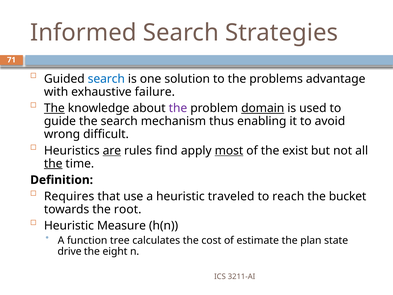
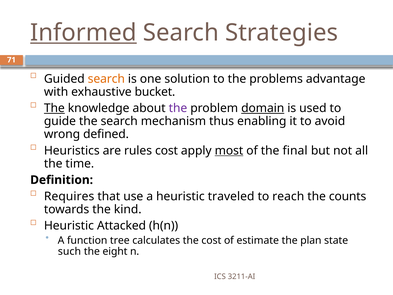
Informed underline: none -> present (83, 33)
search colour: blue -> orange (106, 79)
failure: failure -> bucket (155, 92)
difficult: difficult -> defined (106, 134)
are underline: present -> none (112, 150)
rules find: find -> cost (167, 150)
exist: exist -> final (295, 150)
the underline: present -> none (53, 163)
bucket: bucket -> counts (348, 196)
root: root -> kind (128, 209)
Measure: Measure -> Attacked (122, 226)
drive: drive -> such (69, 251)
